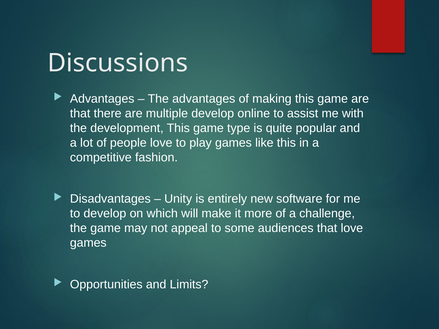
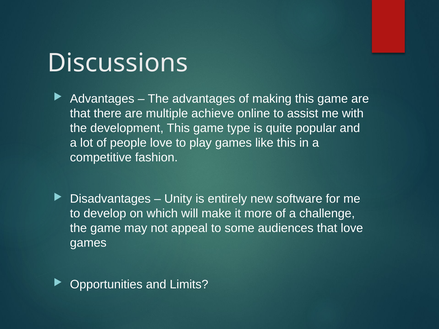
multiple develop: develop -> achieve (213, 114)
